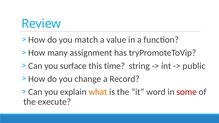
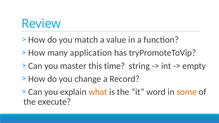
assignment: assignment -> application (91, 53)
surface: surface -> master (73, 66)
public: public -> empty (194, 66)
some colour: red -> orange (187, 92)
